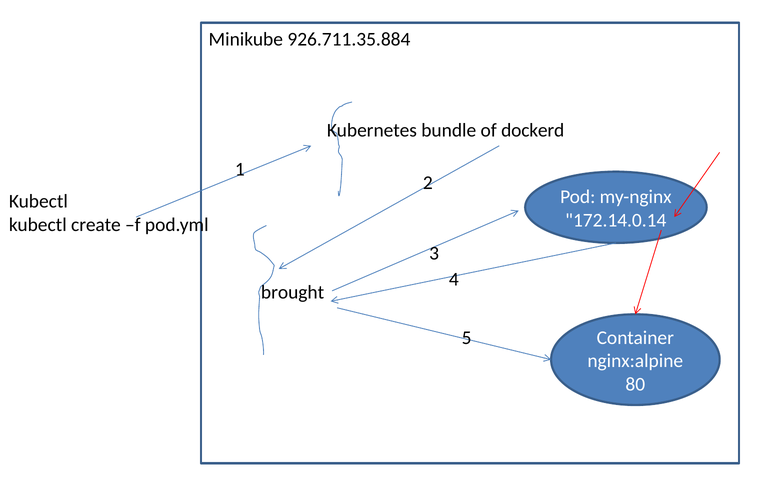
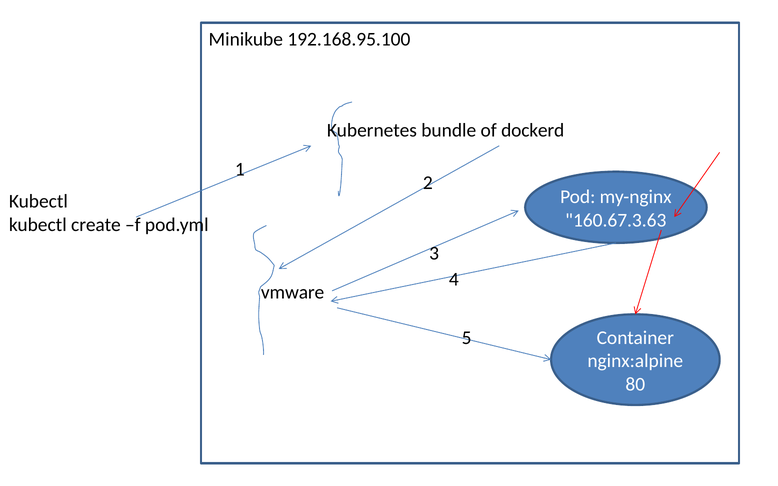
926.711.35.884: 926.711.35.884 -> 192.168.95.100 (349, 40)
172.14.0.14: 172.14.0.14 -> 160.67.3.63 (616, 220)
brought: brought -> vmware (293, 292)
